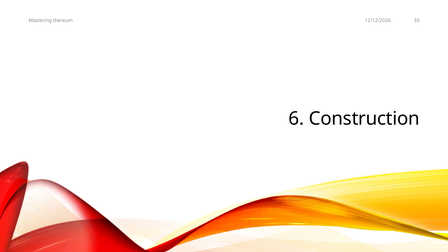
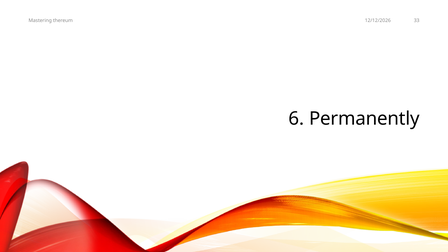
Construction: Construction -> Permanently (364, 119)
